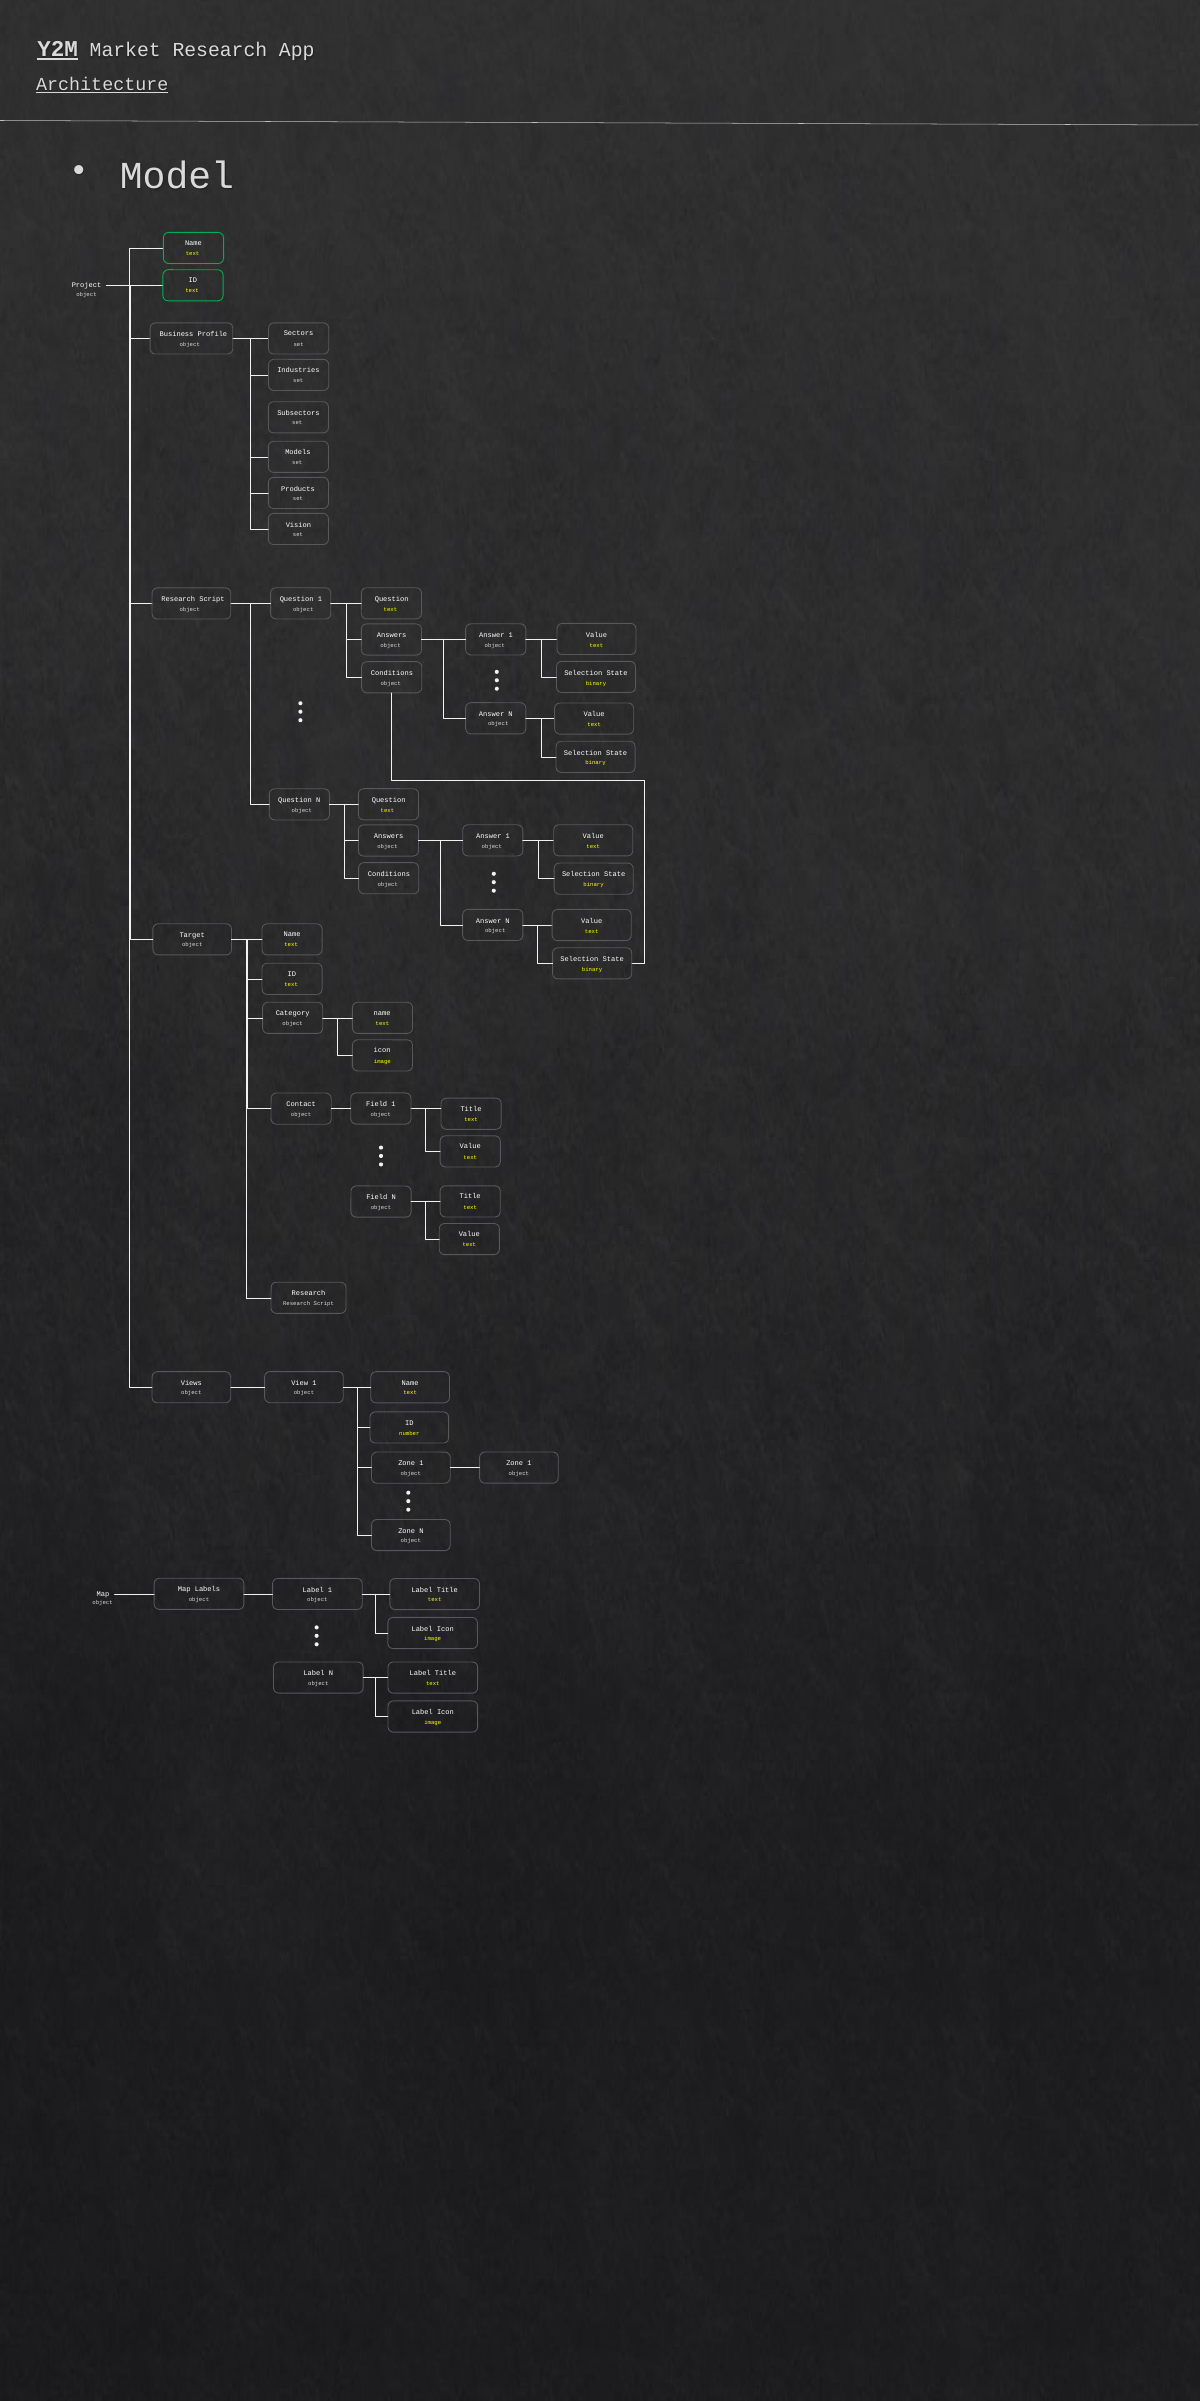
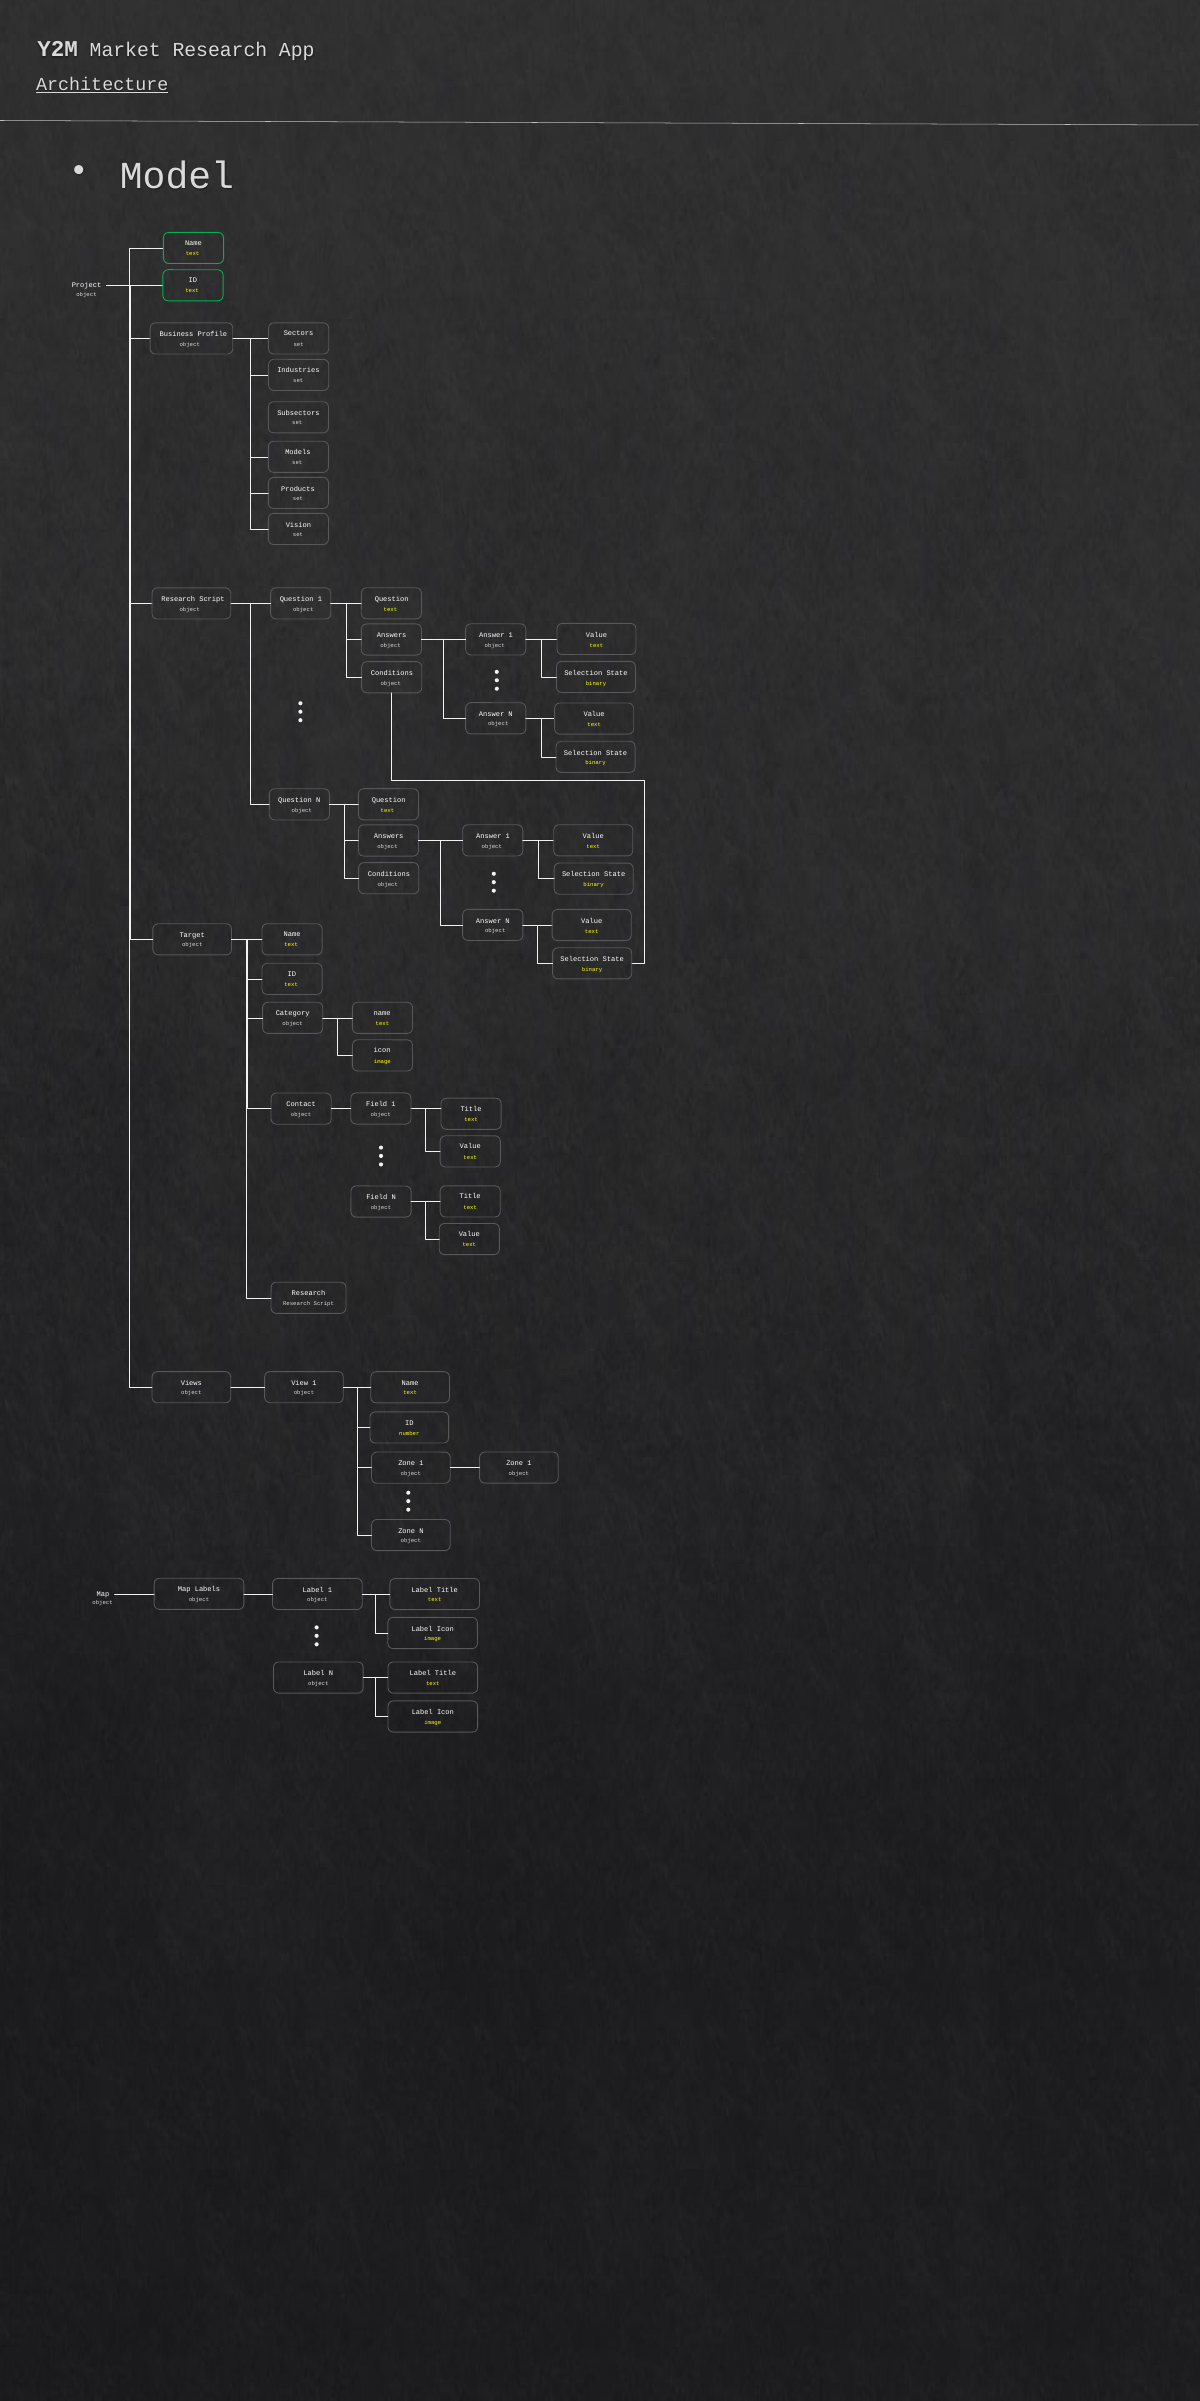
Y2M underline: present -> none (58, 49)
